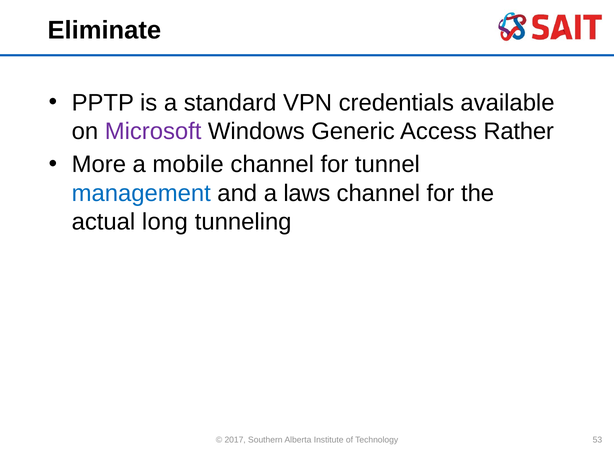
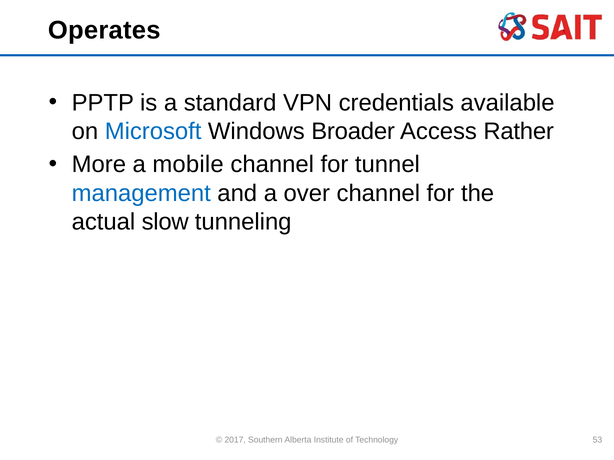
Eliminate: Eliminate -> Operates (104, 31)
Microsoft colour: purple -> blue (153, 131)
Generic: Generic -> Broader (353, 131)
laws: laws -> over (307, 193)
long: long -> slow (165, 222)
